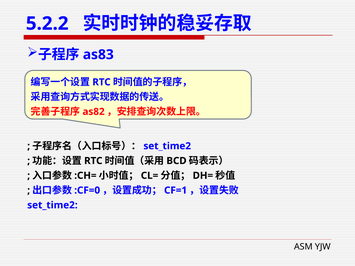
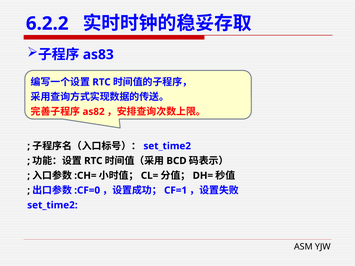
5.2.2: 5.2.2 -> 6.2.2 (47, 24)
